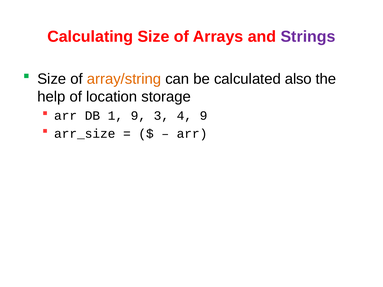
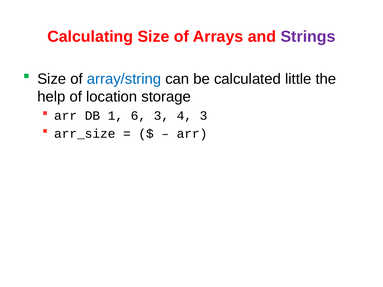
array/string colour: orange -> blue (124, 79)
also: also -> little (298, 79)
1 9: 9 -> 6 (138, 116)
4 9: 9 -> 3 (204, 116)
